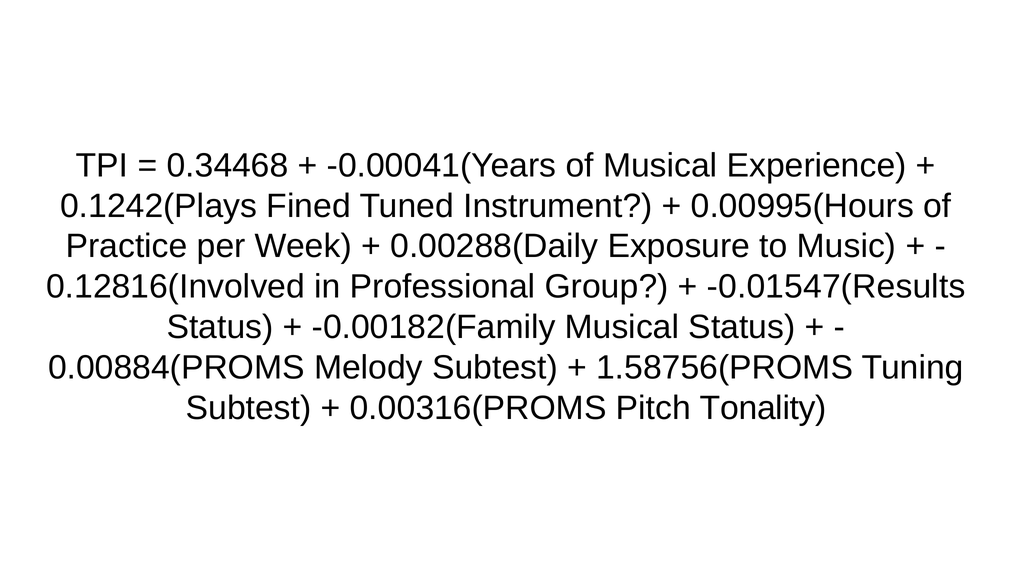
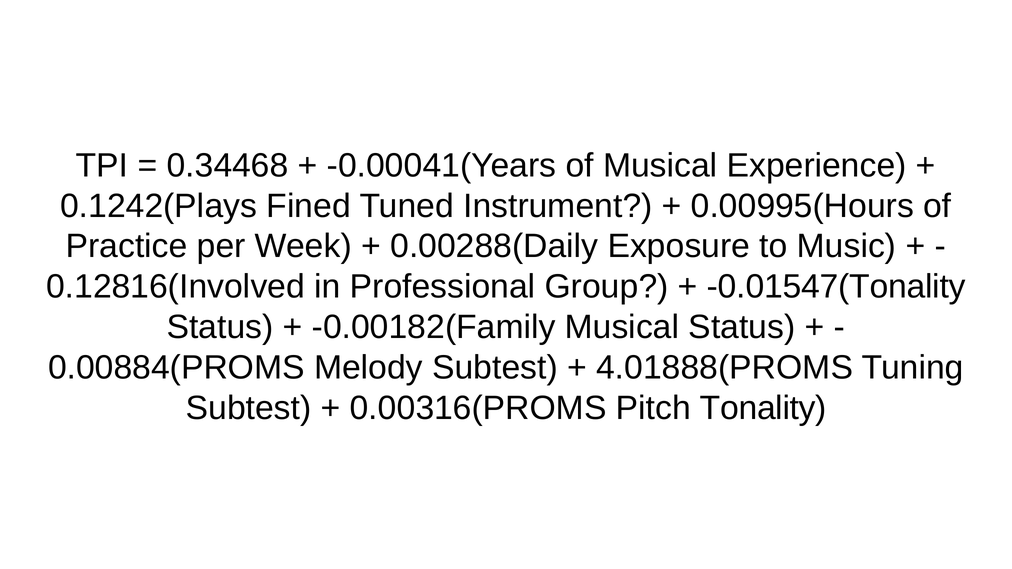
-0.01547(Results: -0.01547(Results -> -0.01547(Tonality (836, 287)
1.58756(PROMS: 1.58756(PROMS -> 4.01888(PROMS (725, 368)
